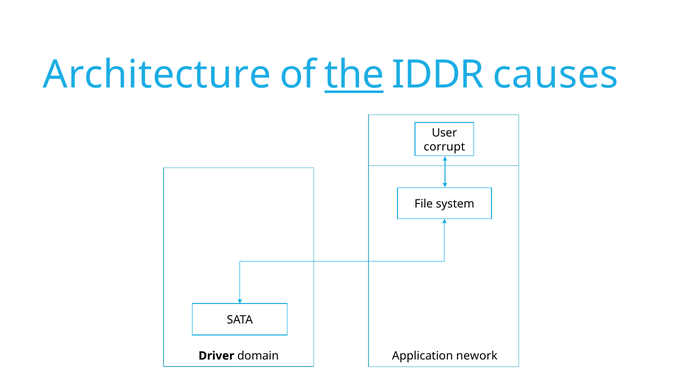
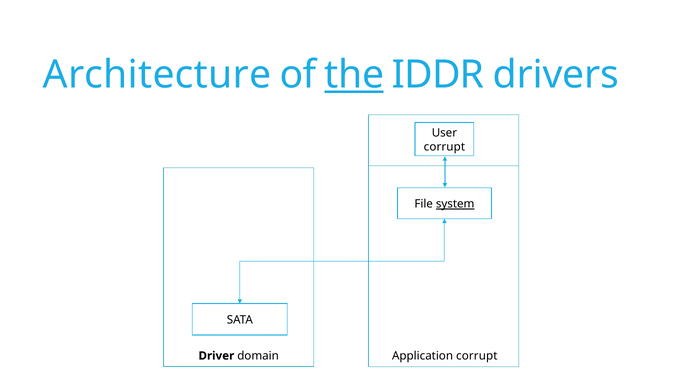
causes: causes -> drivers (556, 75)
system underline: none -> present (455, 204)
Application nework: nework -> corrupt (477, 356)
